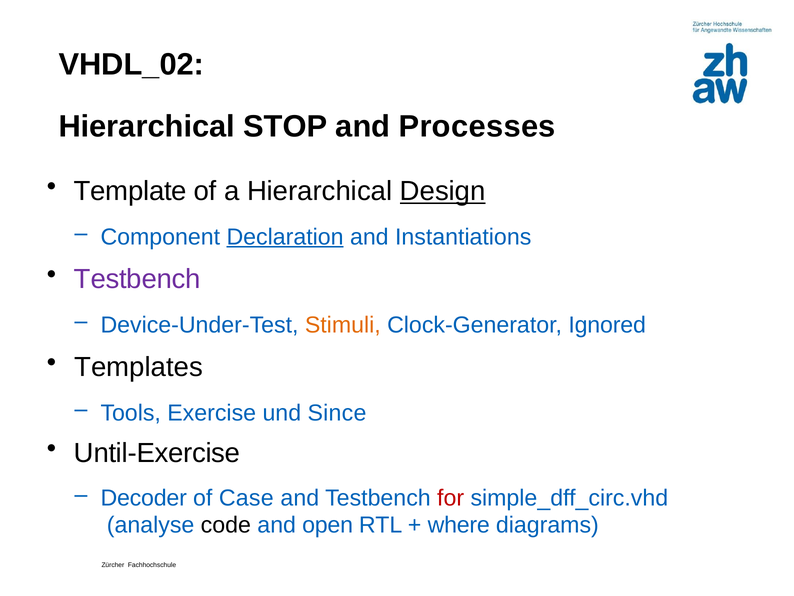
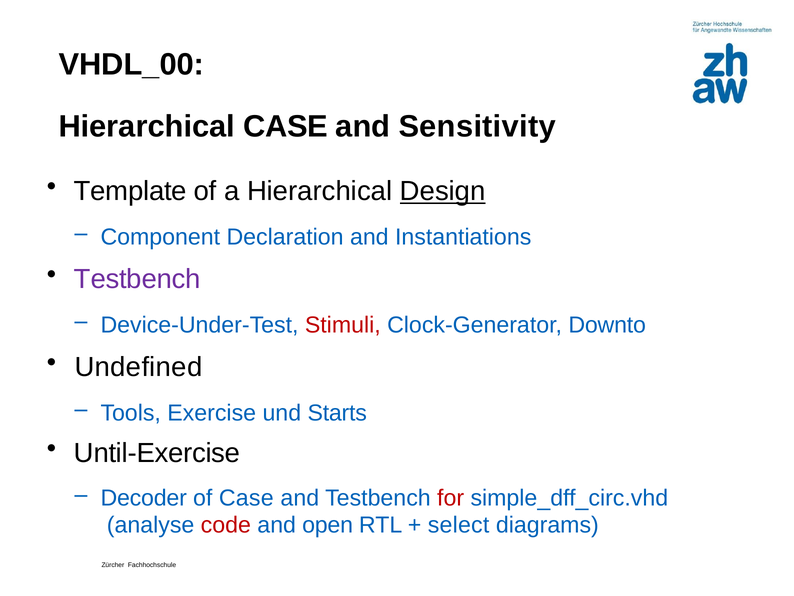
VHDL_02: VHDL_02 -> VHDL_00 (131, 65)
Hierarchical STOP: STOP -> CASE (286, 126)
Processes: Processes -> Sensitivity (477, 126)
Declaration underline: present -> none (285, 237)
Stimuli colour: orange -> red (343, 325)
Ignored: Ignored -> Downto (607, 325)
Templates: Templates -> Undefined (138, 367)
Since: Since -> Starts (337, 413)
code colour: black -> red (226, 525)
where: where -> select (459, 525)
